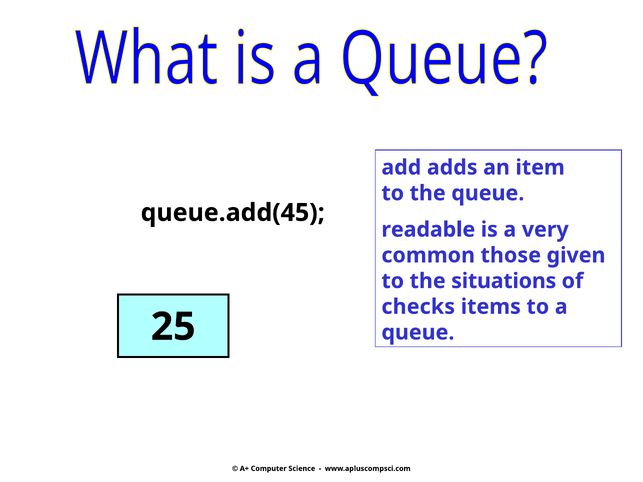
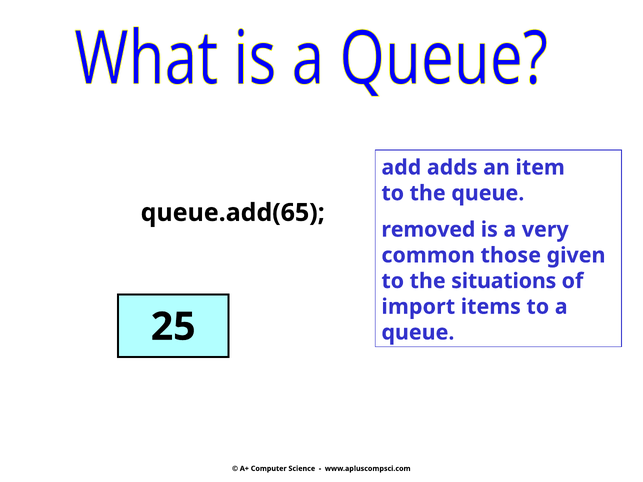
queue.add(45: queue.add(45 -> queue.add(65 (233, 213)
readable: readable -> removed (428, 230)
checks: checks -> import (418, 307)
